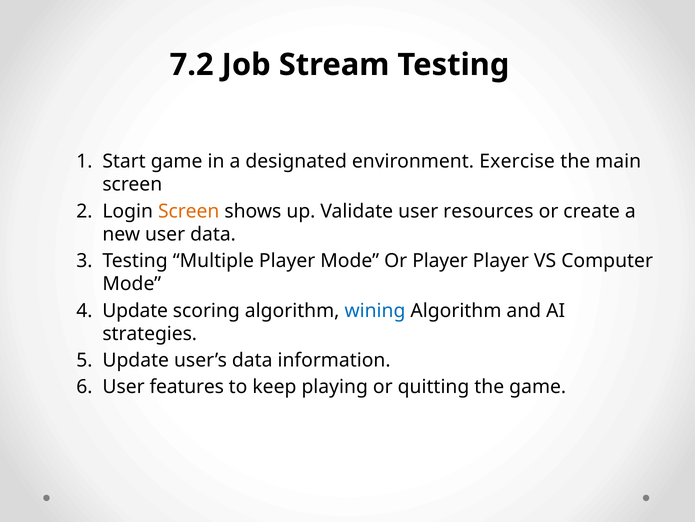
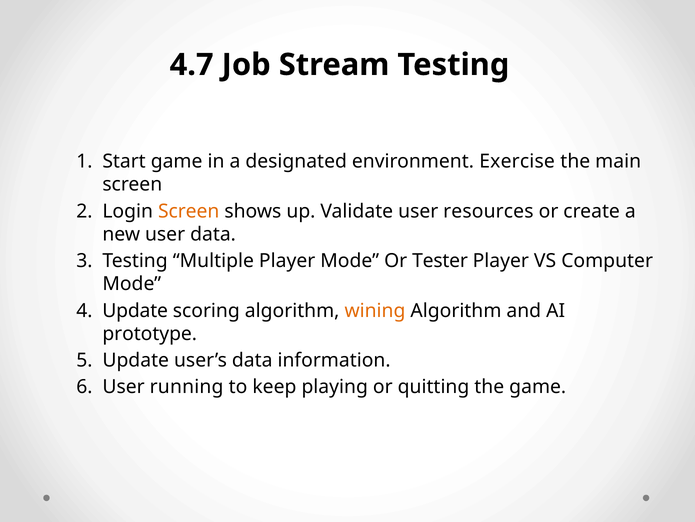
7.2: 7.2 -> 4.7 (192, 65)
Or Player: Player -> Tester (440, 261)
wining colour: blue -> orange (375, 310)
strategies: strategies -> prototype (150, 333)
features: features -> running (187, 386)
